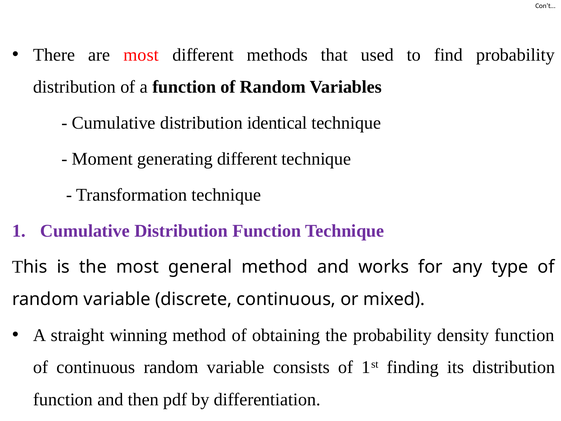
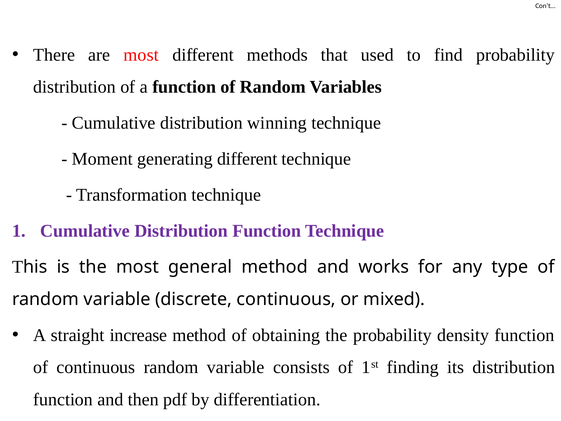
identical: identical -> winning (277, 123)
winning: winning -> increase (139, 335)
